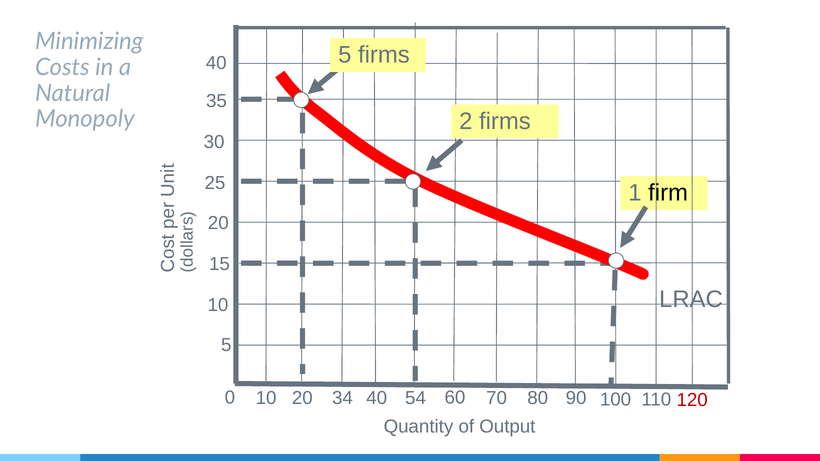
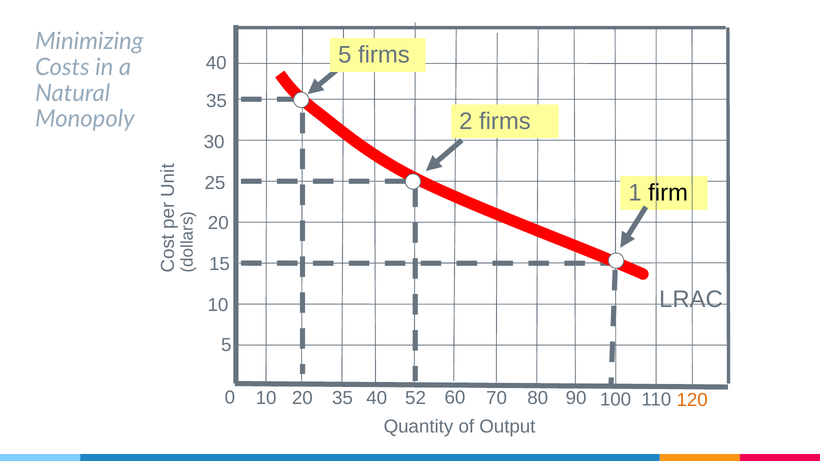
54: 54 -> 52 (416, 398)
10 34: 34 -> 35 (342, 398)
120 colour: red -> orange (692, 400)
